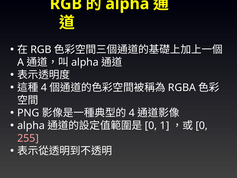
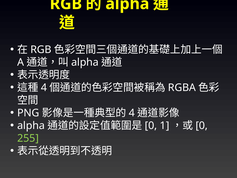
255 colour: pink -> light green (28, 138)
